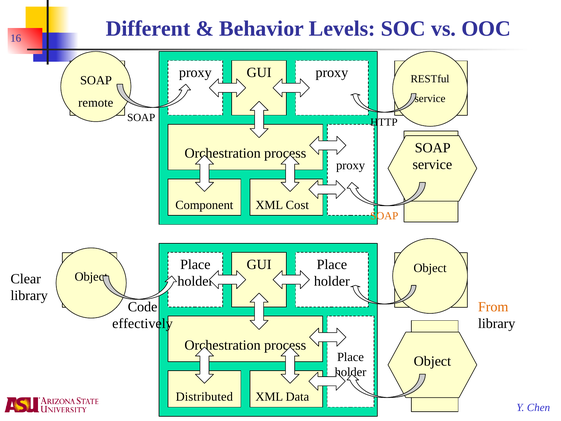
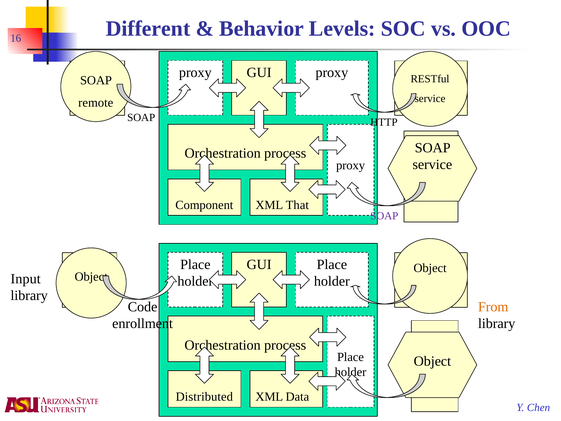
Cost: Cost -> That (297, 205)
SOAP colour: orange -> purple (384, 216)
Clear: Clear -> Input (26, 279)
effectively: effectively -> enrollment (143, 323)
